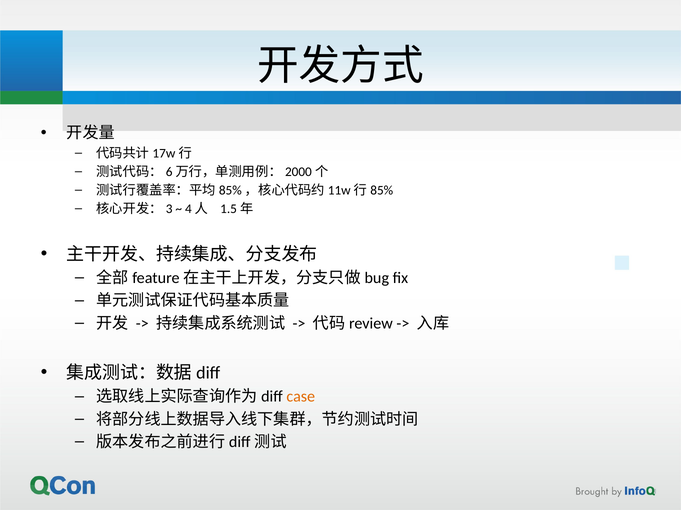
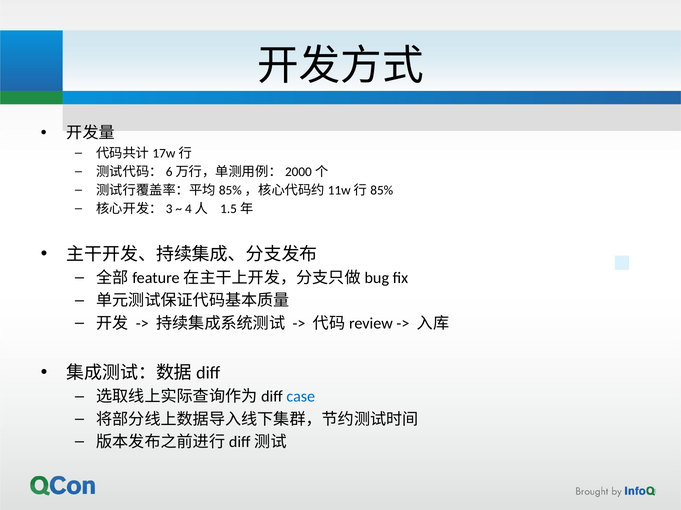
case colour: orange -> blue (301, 397)
